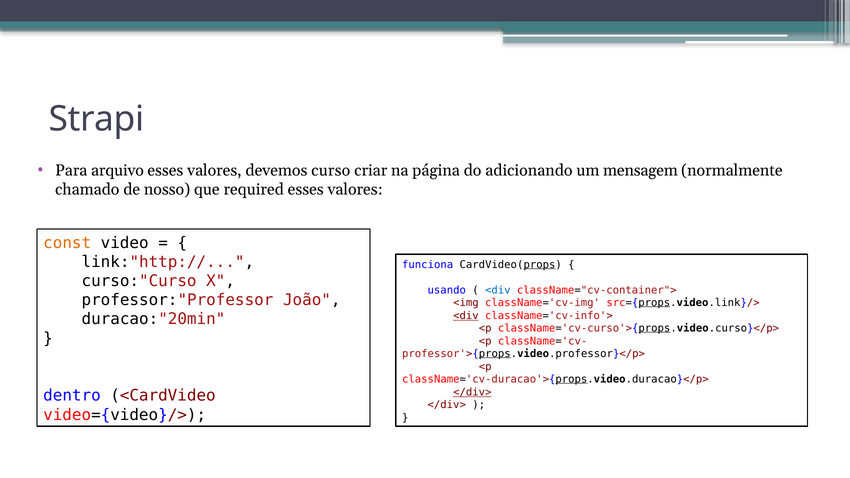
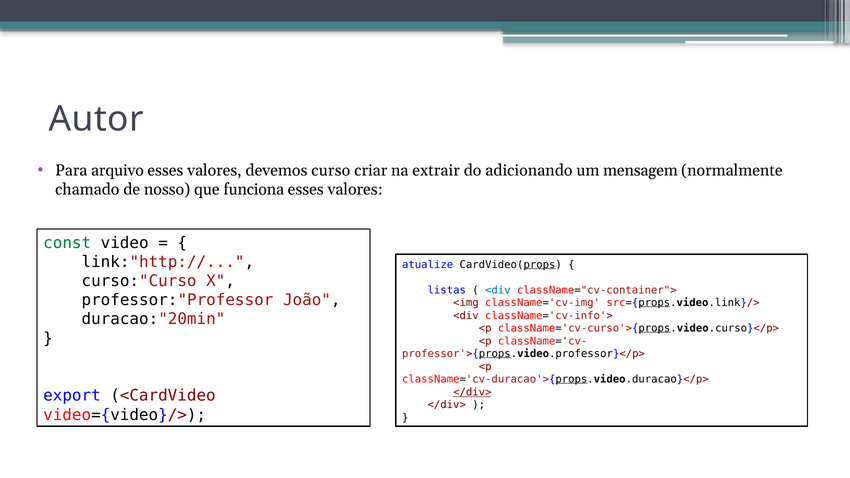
Strapi: Strapi -> Autor (96, 119)
página: página -> extrair (436, 171)
required: required -> funciona (254, 190)
const colour: orange -> green (67, 243)
funciona: funciona -> atualize (428, 265)
usando: usando -> listas (447, 290)
<div underline: present -> none (466, 316)
dentro: dentro -> export (72, 396)
